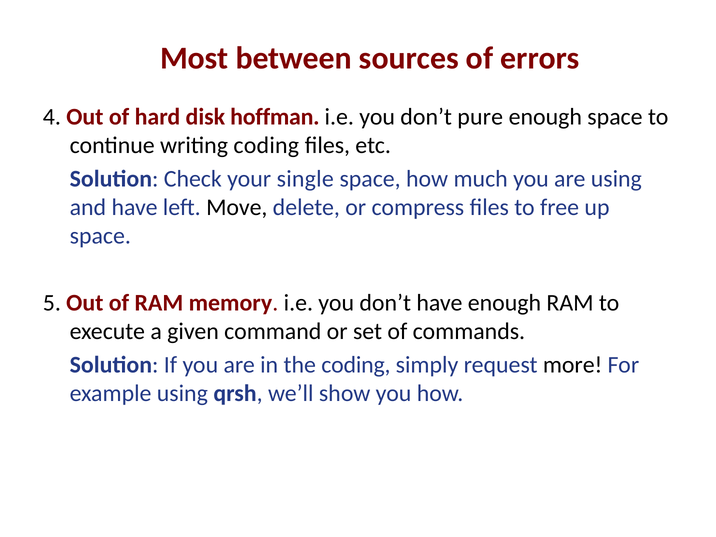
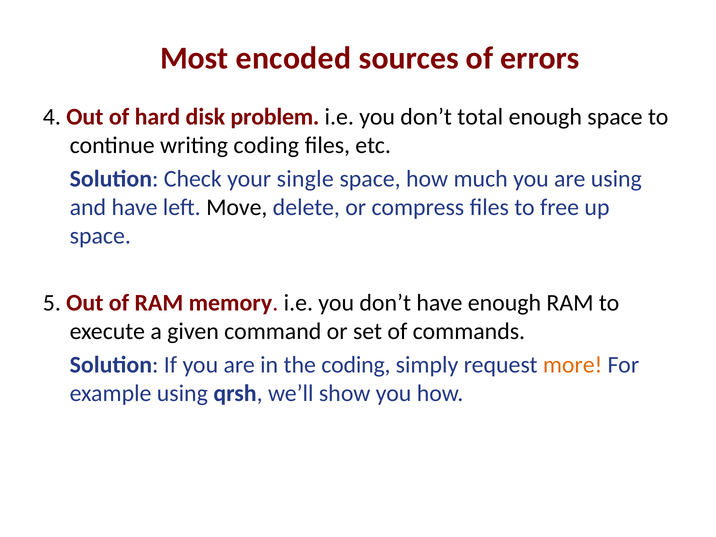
between: between -> encoded (294, 58)
hoffman: hoffman -> problem (275, 117)
pure: pure -> total (480, 117)
more colour: black -> orange (573, 365)
